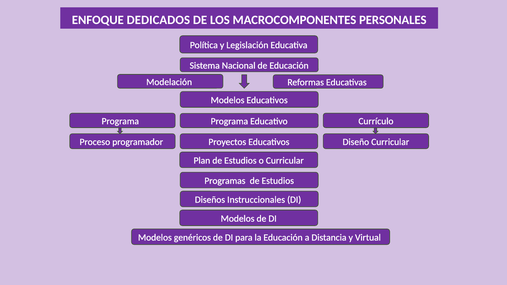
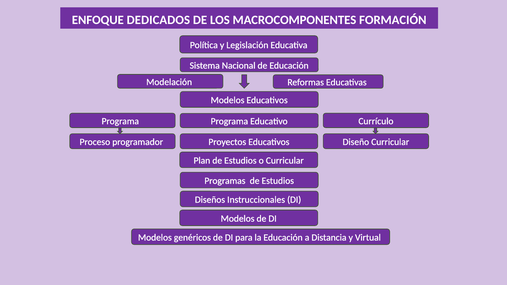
PERSONALES: PERSONALES -> FORMACIÓN (393, 20)
